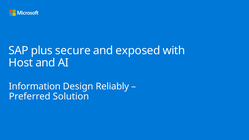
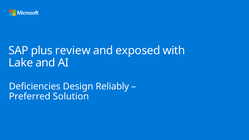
secure: secure -> review (73, 51)
Host: Host -> Lake (21, 63)
Information: Information -> Deficiencies (35, 86)
